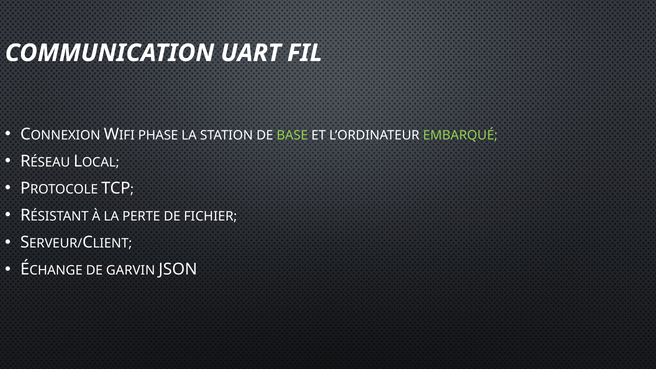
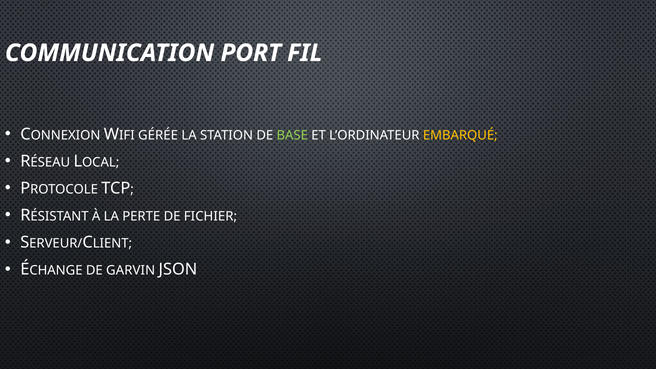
UART: UART -> PORT (251, 53)
PHASE: PHASE -> GÉRÉE (158, 135)
EMBARQUÉ colour: light green -> yellow (460, 135)
